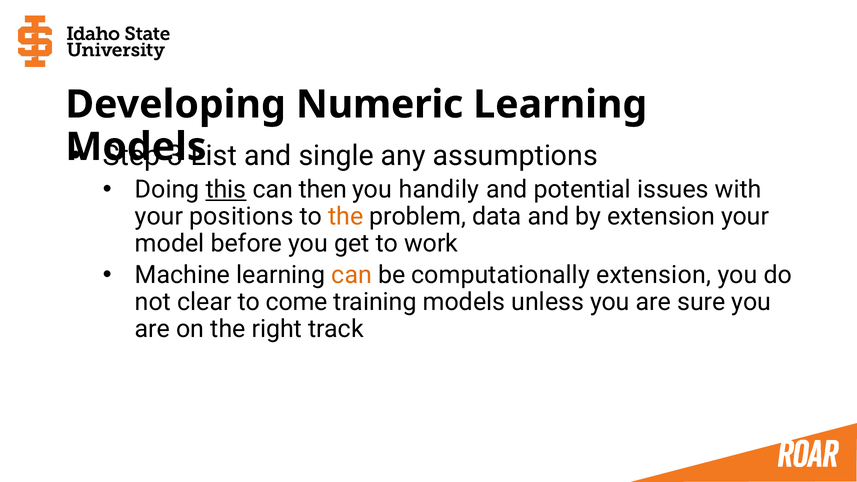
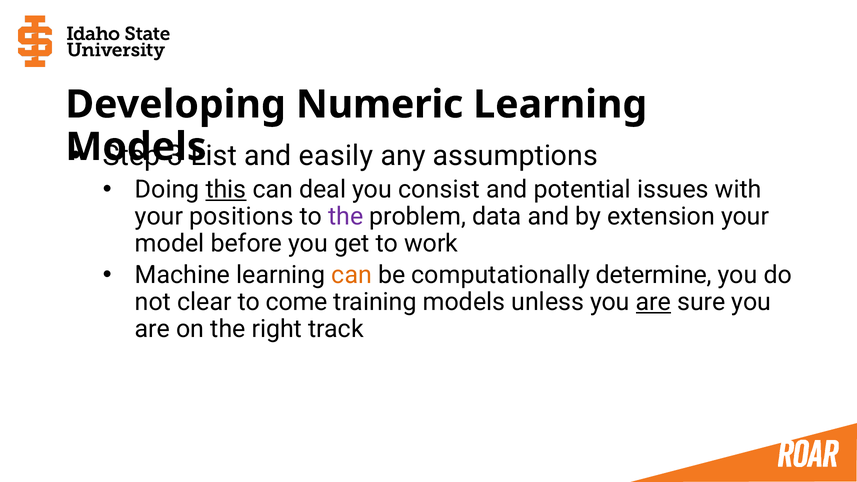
single: single -> easily (336, 156)
then: then -> deal (323, 189)
handily: handily -> consist (439, 189)
the colour: orange -> purple (346, 216)
computationally extension: extension -> determine (654, 275)
are underline: none -> present (653, 302)
